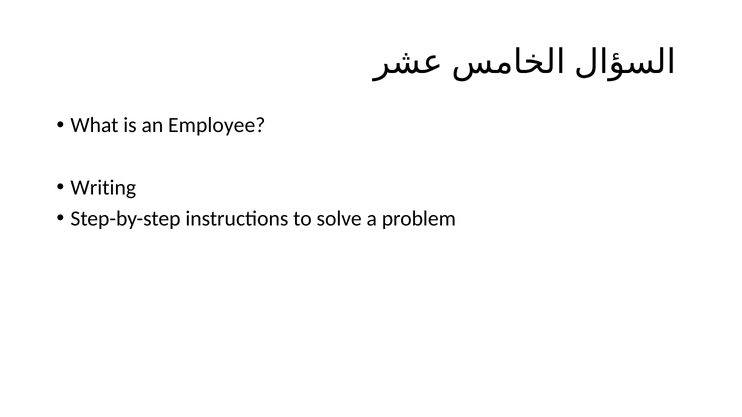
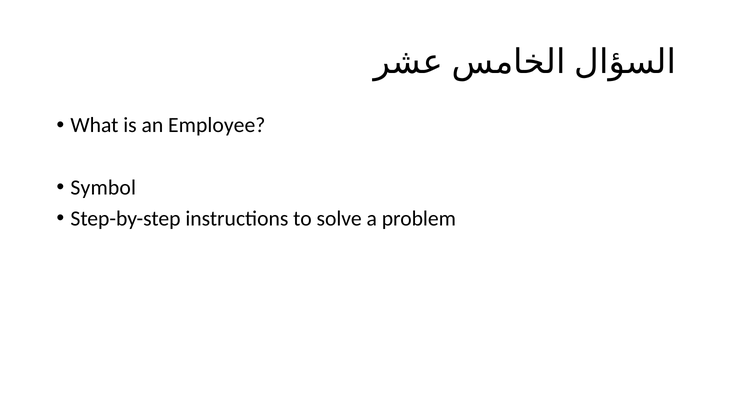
Writing: Writing -> Symbol (103, 188)
